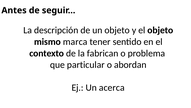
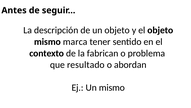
particular: particular -> resultado (86, 64)
Un acerca: acerca -> mismo (112, 87)
